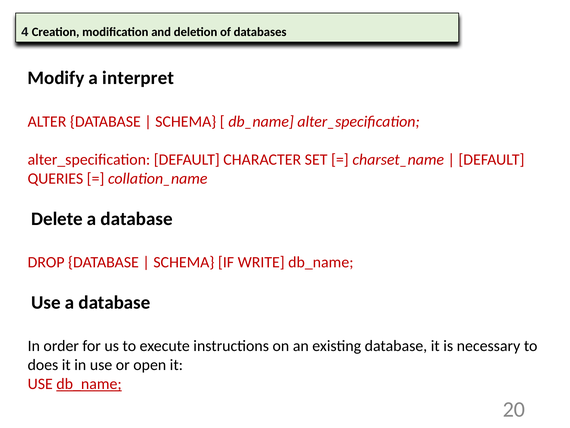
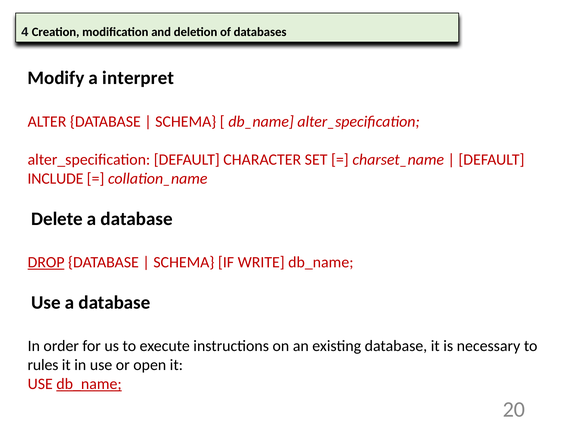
QUERIES: QUERIES -> INCLUDE (55, 178)
DROP underline: none -> present (46, 262)
does: does -> rules (43, 365)
